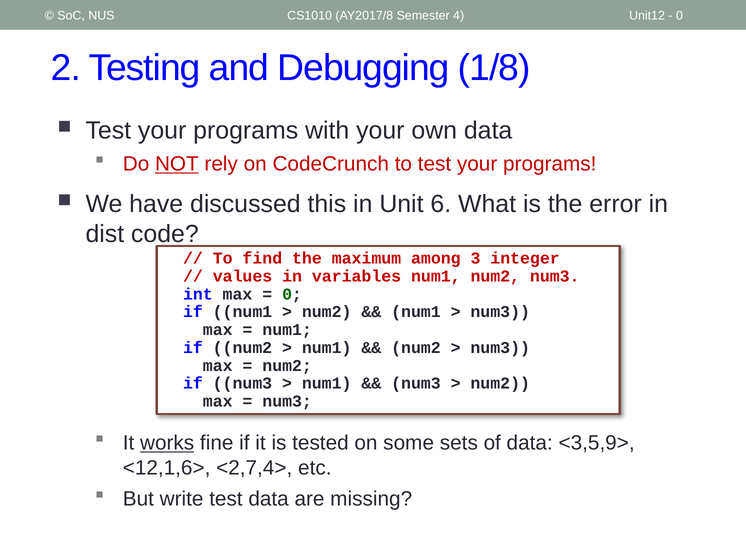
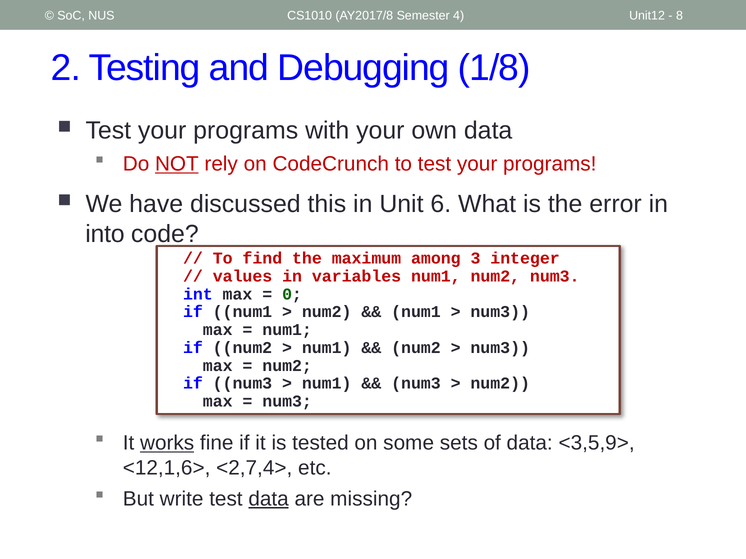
0: 0 -> 8 (679, 16)
dist: dist -> into (105, 234)
data underline: none -> present (269, 499)
